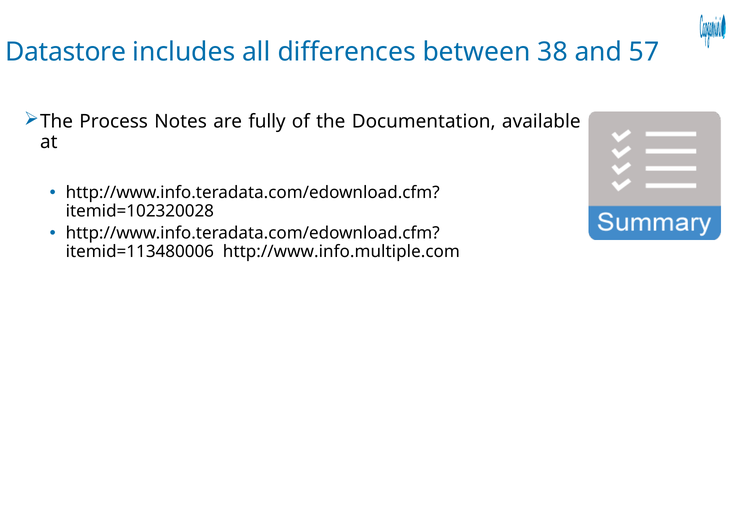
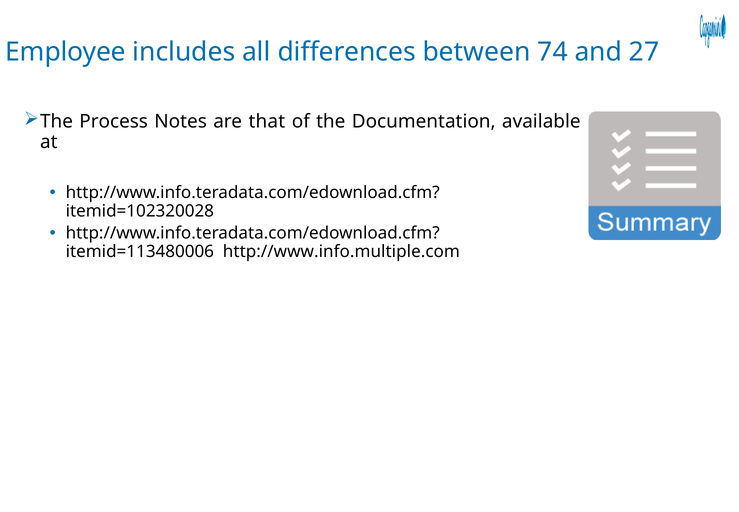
Datastore: Datastore -> Employee (66, 52)
38: 38 -> 74 (553, 52)
57: 57 -> 27 (644, 52)
fully: fully -> that (267, 122)
